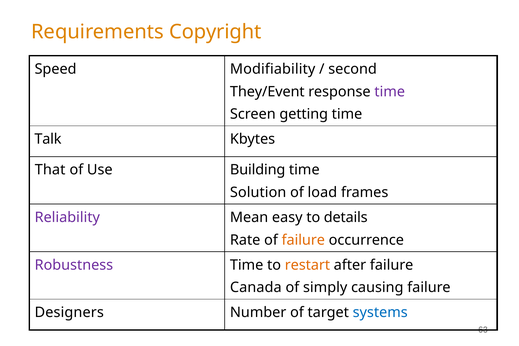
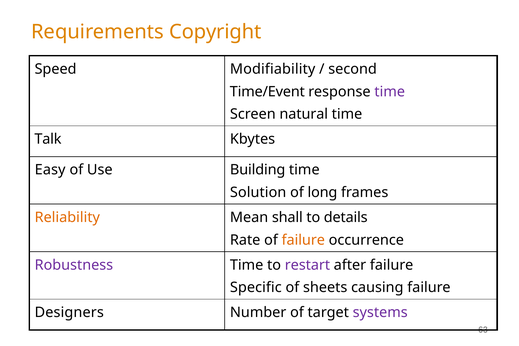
They/Event: They/Event -> Time/Event (267, 92)
getting: getting -> natural (304, 114)
That: That -> Easy (50, 170)
load: load -> long (322, 193)
Reliability colour: purple -> orange (67, 217)
easy: easy -> shall (287, 217)
restart colour: orange -> purple (307, 265)
Canada: Canada -> Specific (256, 288)
simply: simply -> sheets (325, 288)
systems colour: blue -> purple (380, 312)
